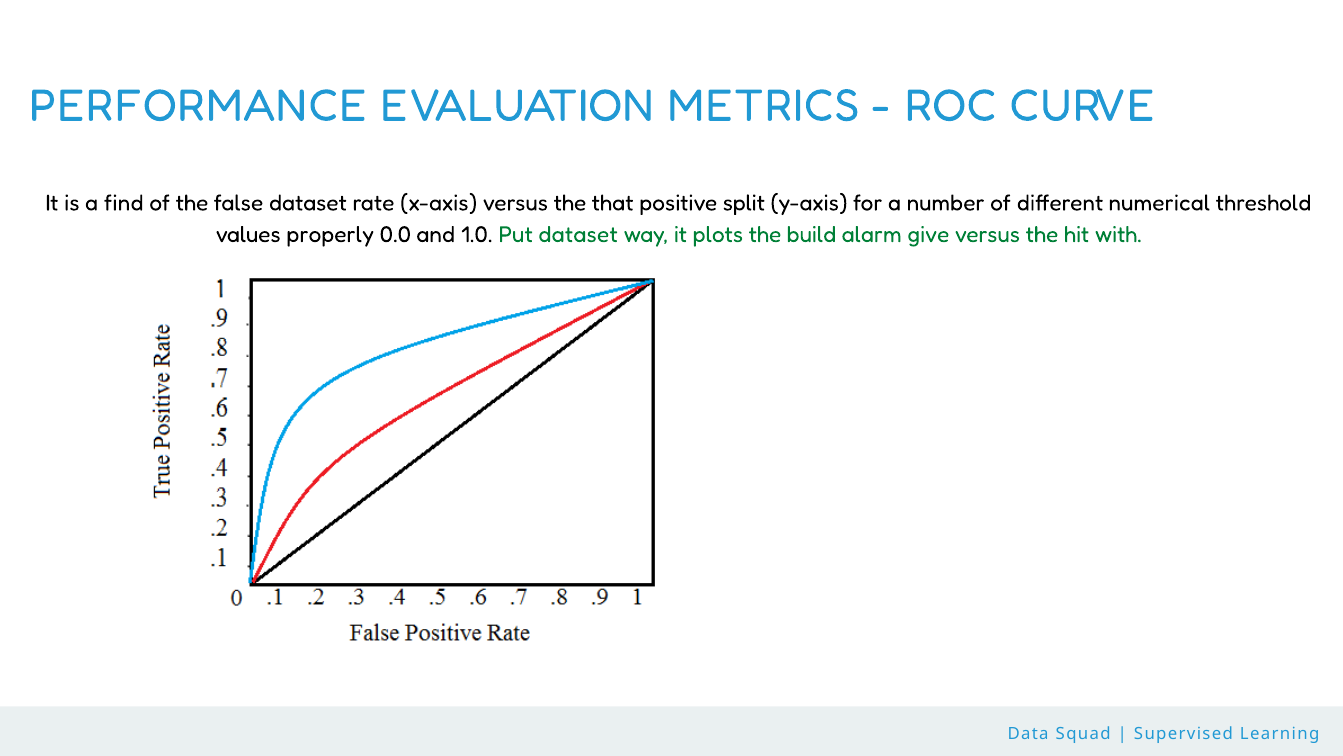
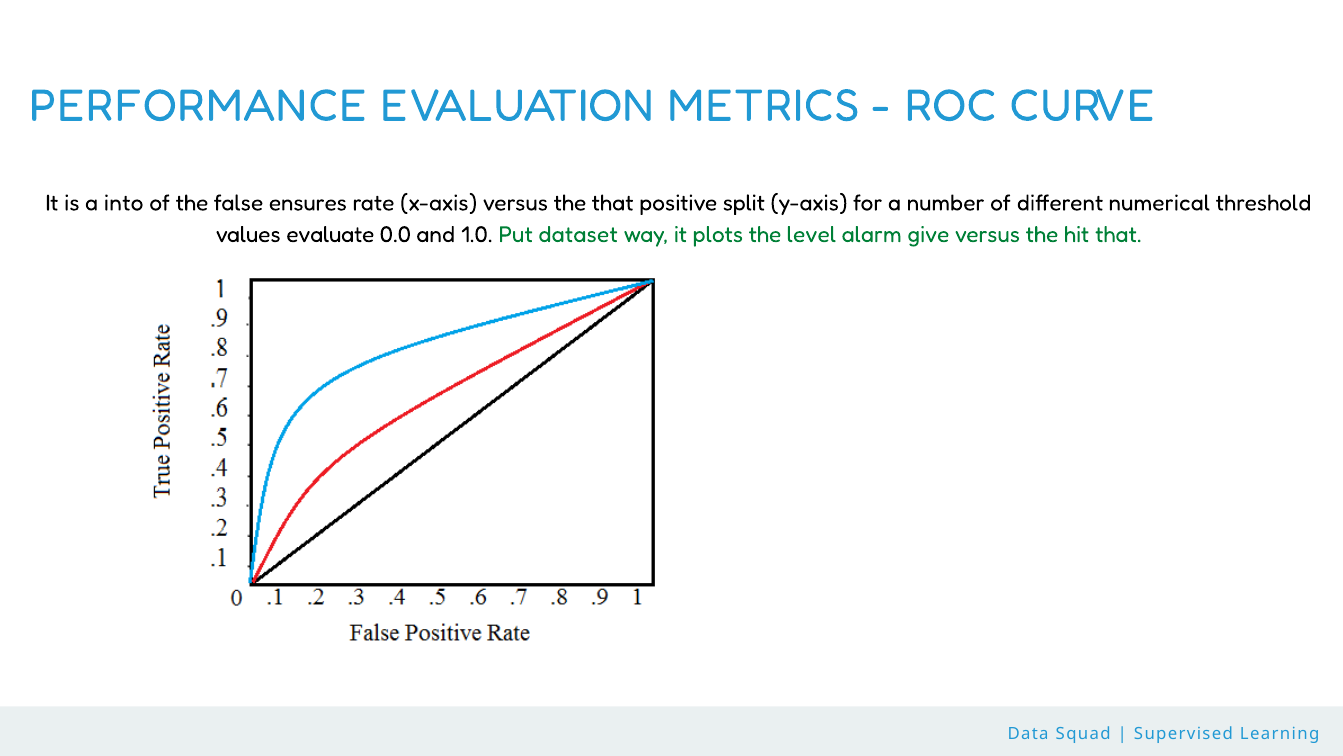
find: find -> into (124, 203)
false dataset: dataset -> ensures (308, 203)
properly: properly -> evaluate (330, 234)
build: build -> level (811, 234)
hit with: with -> that (1118, 234)
